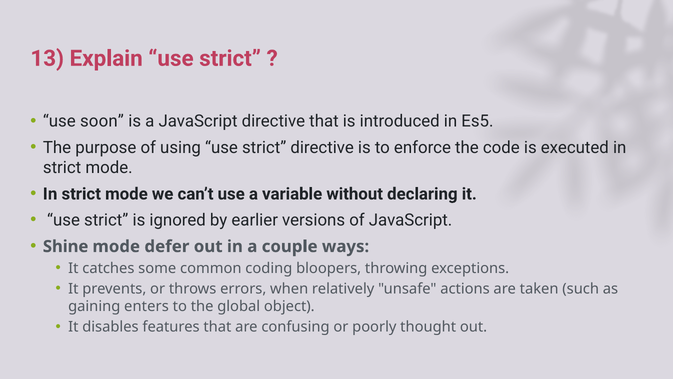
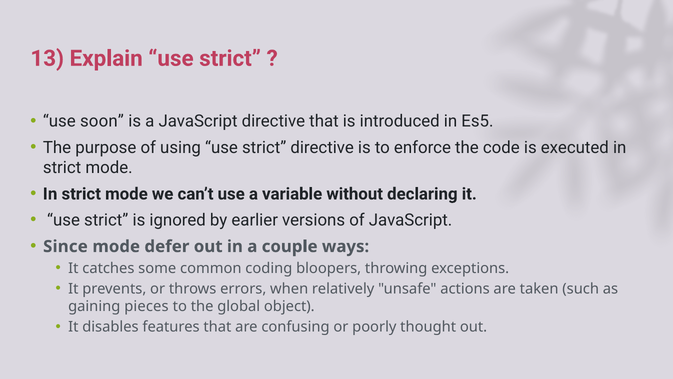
Shine: Shine -> Since (65, 246)
enters: enters -> pieces (146, 306)
